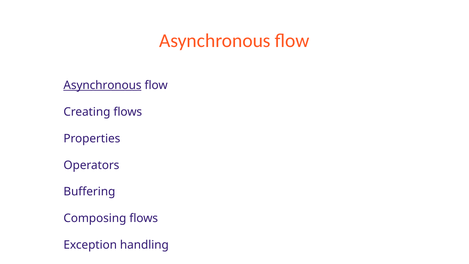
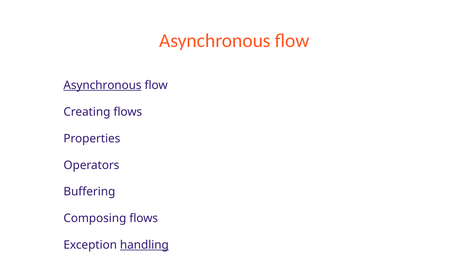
handling underline: none -> present (144, 245)
